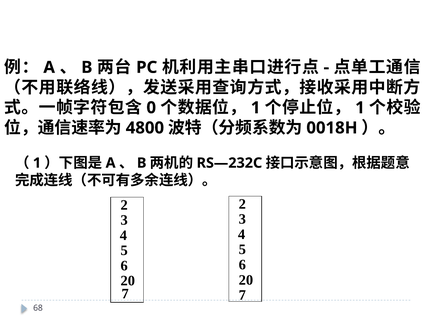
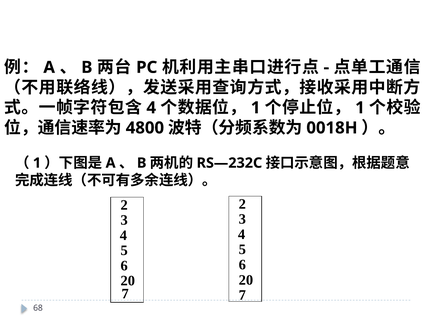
0: 0 -> 4 (151, 108)
